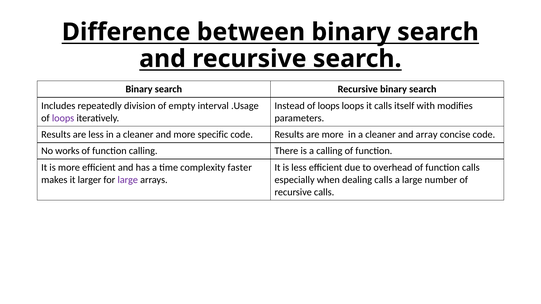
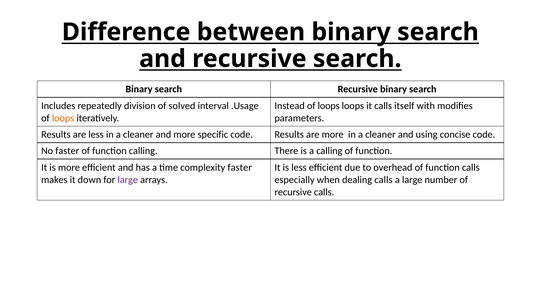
empty: empty -> solved (182, 106)
loops colour: purple -> orange (63, 118)
array: array -> using (427, 135)
No works: works -> faster (67, 151)
larger: larger -> down (89, 180)
